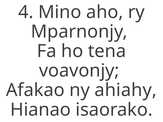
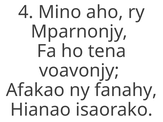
ahiahy: ahiahy -> fanahy (126, 90)
